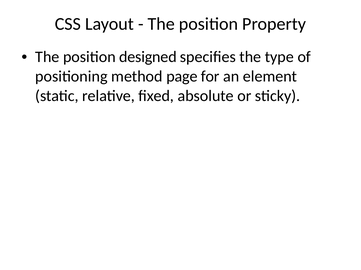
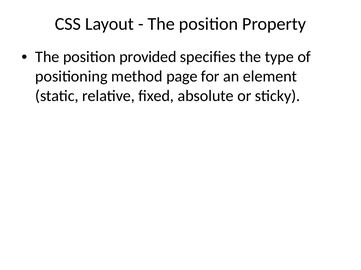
designed: designed -> provided (148, 57)
